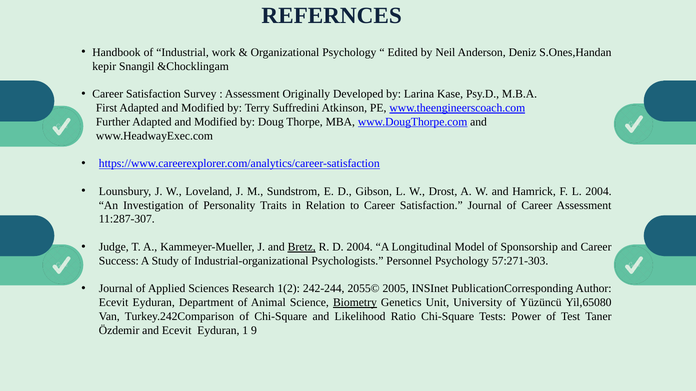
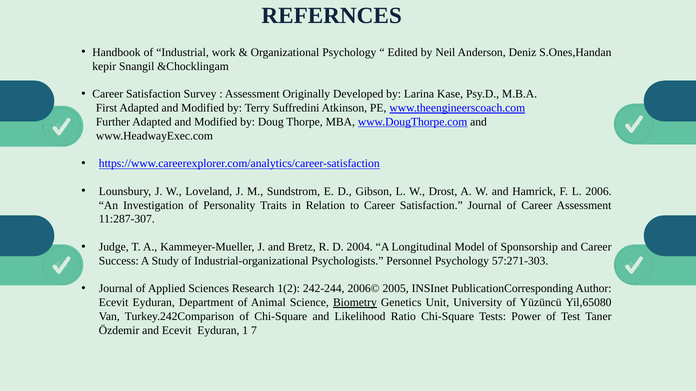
L 2004: 2004 -> 2006 (599, 192)
Bretz underline: present -> none (302, 247)
2055©: 2055© -> 2006© (364, 289)
9: 9 -> 7 (254, 331)
